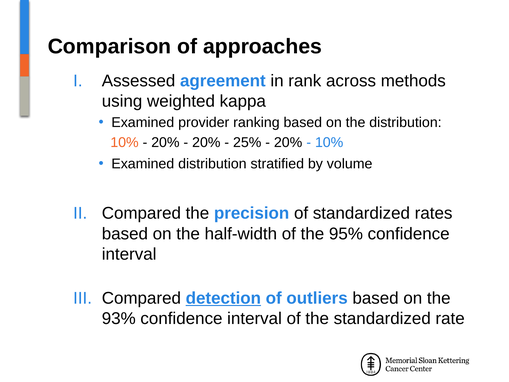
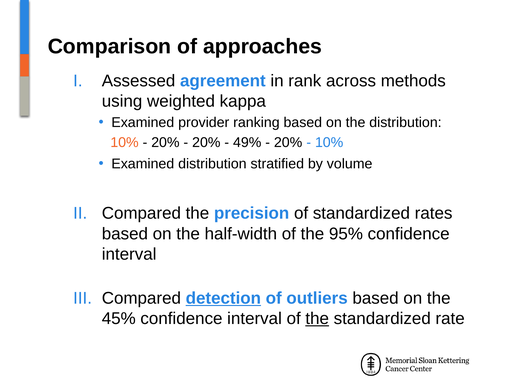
25%: 25% -> 49% (247, 142)
93%: 93% -> 45% (119, 318)
the underline: none -> present (317, 318)
